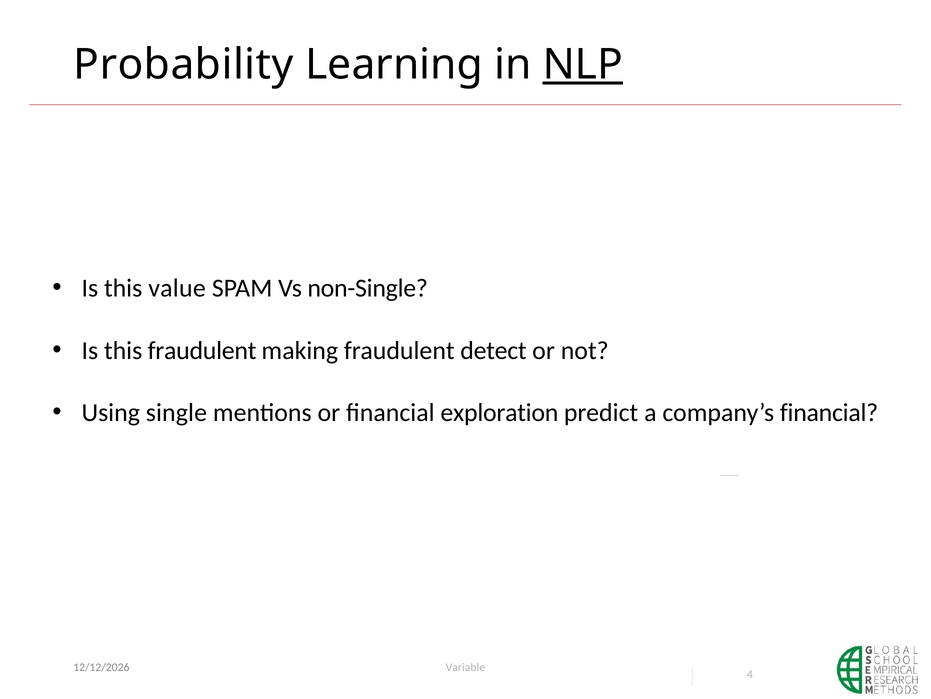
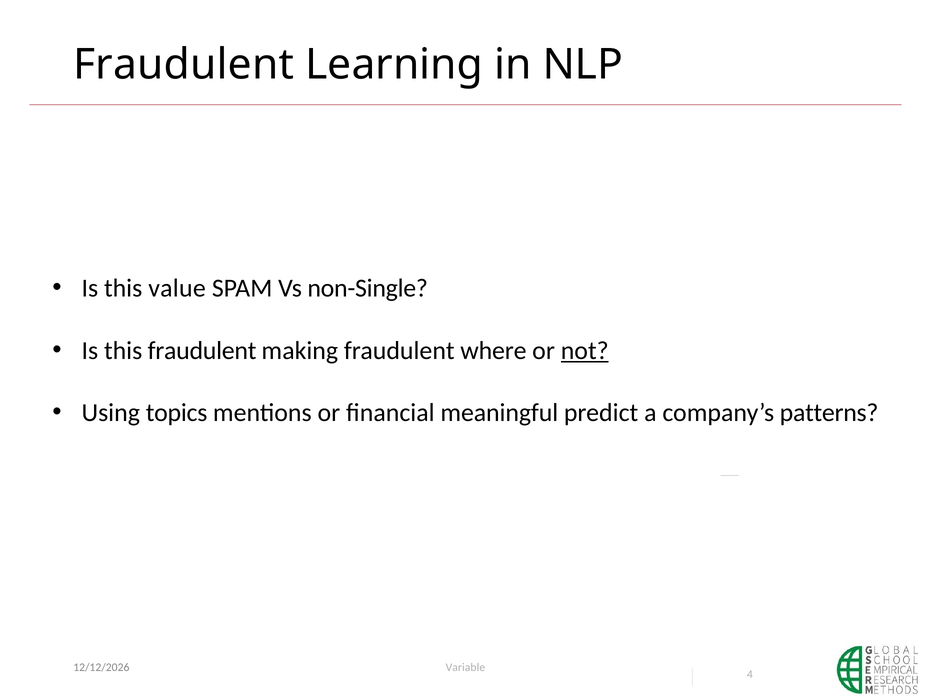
Probability: Probability -> Fraudulent (184, 65)
NLP underline: present -> none (583, 65)
detect: detect -> where (493, 350)
not underline: none -> present (585, 350)
single: single -> topics (177, 412)
exploration: exploration -> meaningful (499, 412)
company’s financial: financial -> patterns (829, 412)
